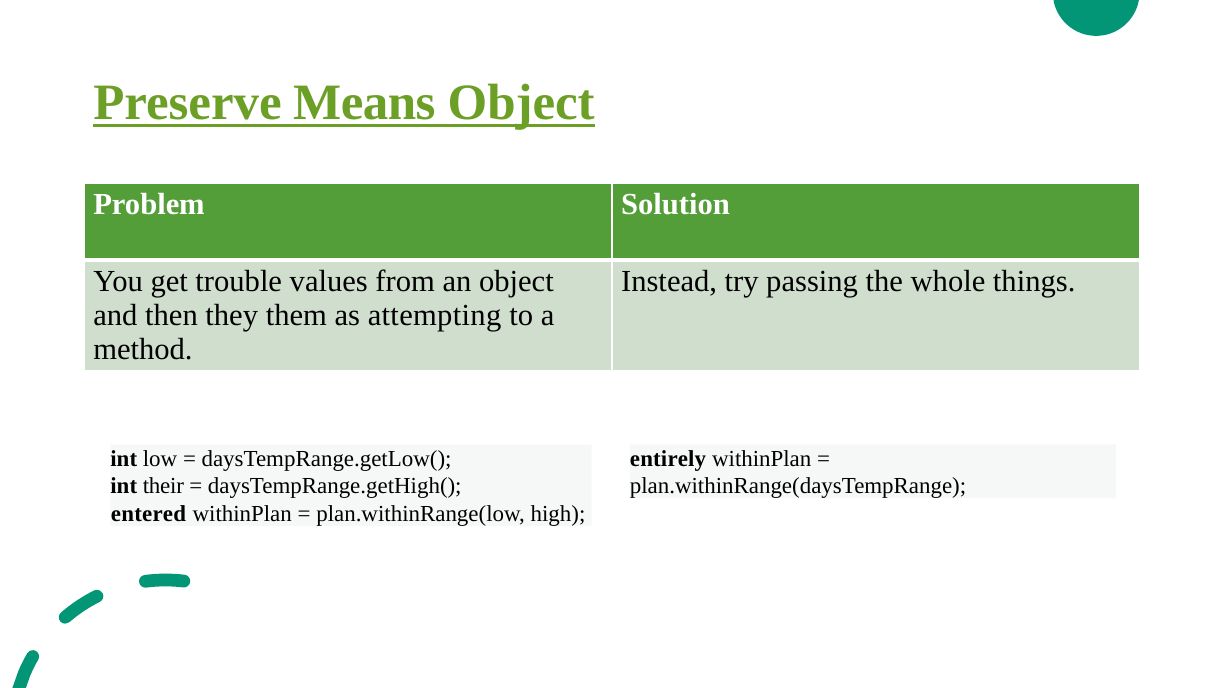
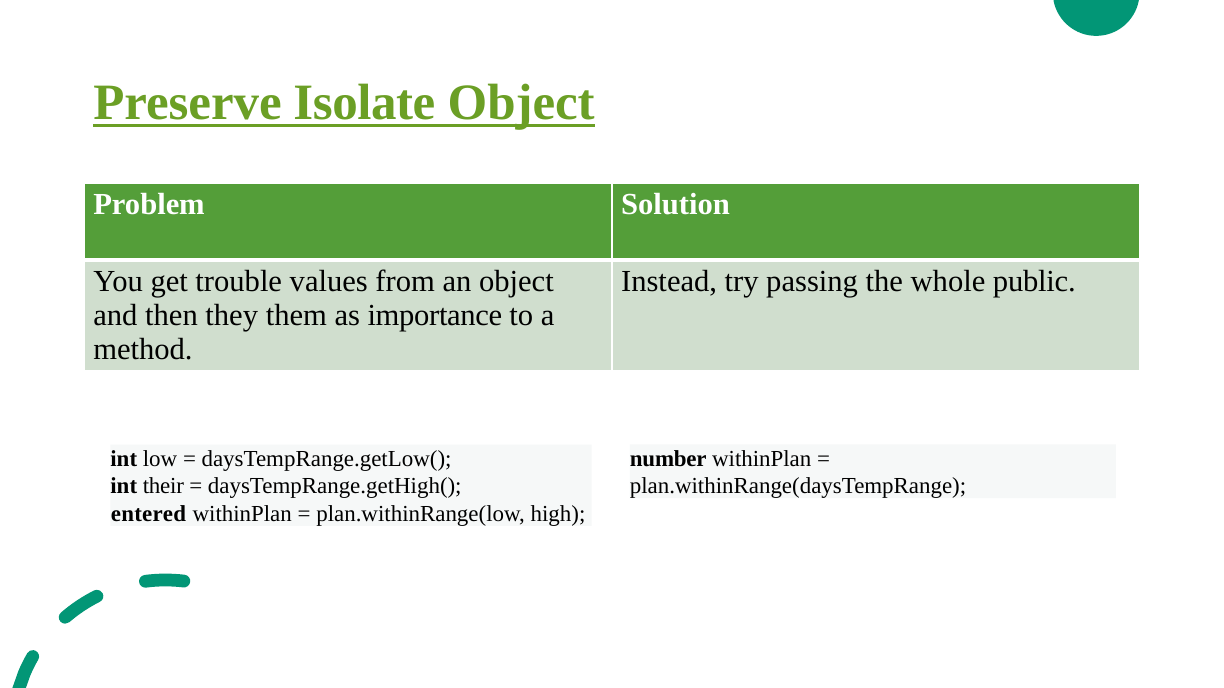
Means: Means -> Isolate (364, 103)
things: things -> public (1034, 282)
attempting: attempting -> importance (435, 316)
entirely: entirely -> number (668, 459)
